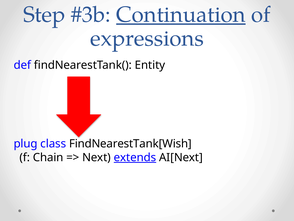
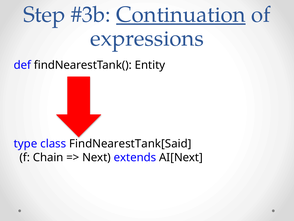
plug: plug -> type (25, 143)
FindNearestTank[Wish: FindNearestTank[Wish -> FindNearestTank[Said (130, 143)
extends underline: present -> none (135, 157)
